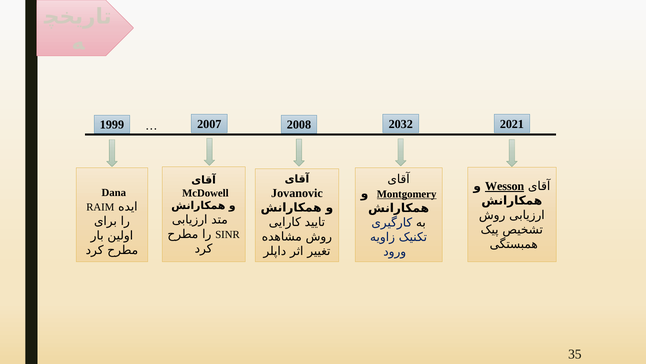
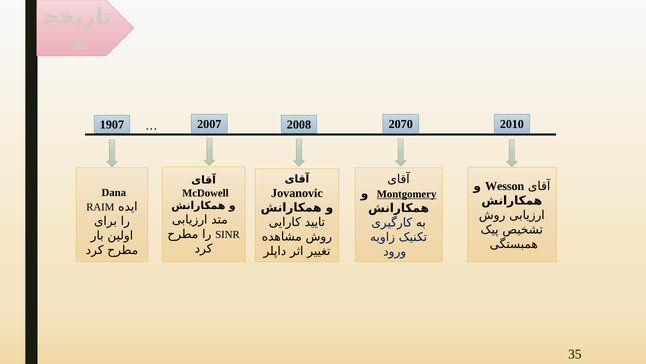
1999: 1999 -> 1907 (112, 125)
2032: 2032 -> 2070 (401, 124)
2021: 2021 -> 2010 (512, 124)
Wesson underline: present -> none (505, 186)
